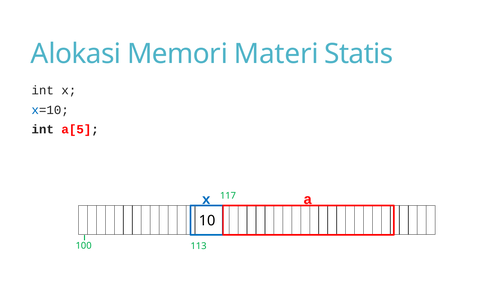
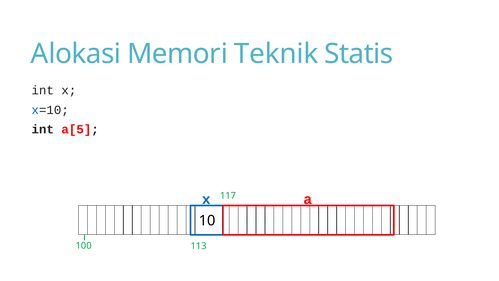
Materi: Materi -> Teknik (276, 54)
